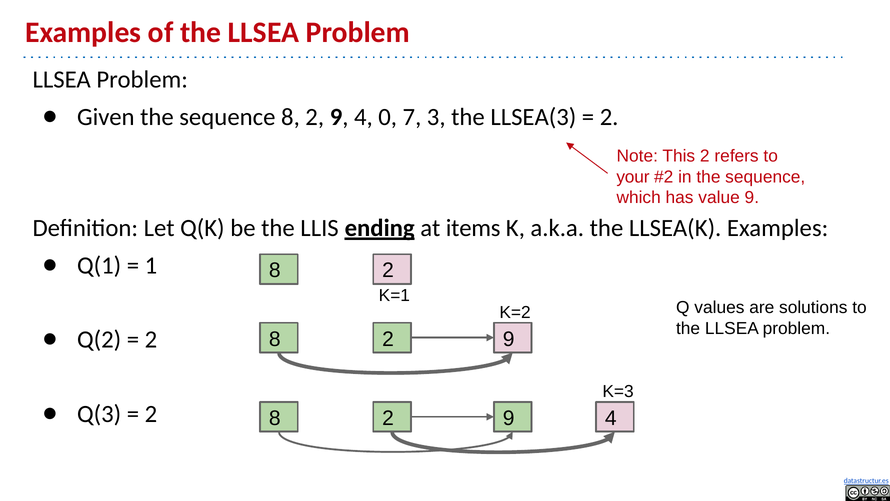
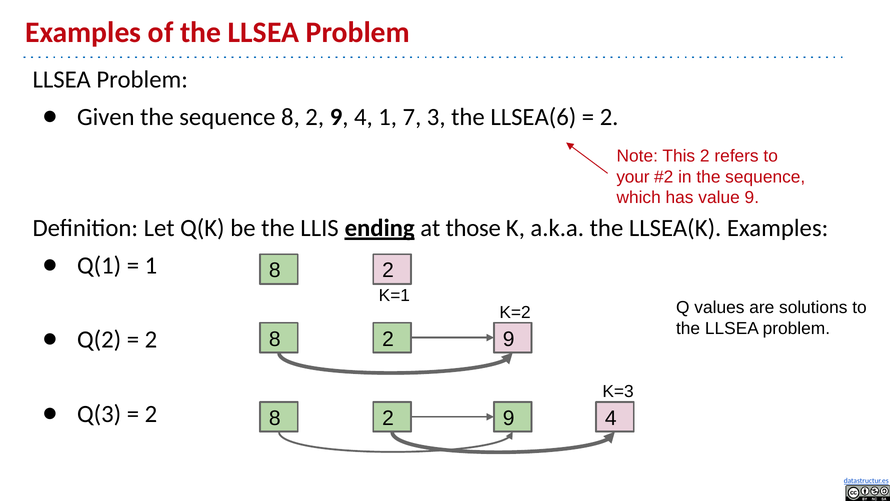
4 0: 0 -> 1 (388, 117)
LLSEA(3: LLSEA(3 -> LLSEA(6 (533, 117)
items: items -> those (473, 228)
